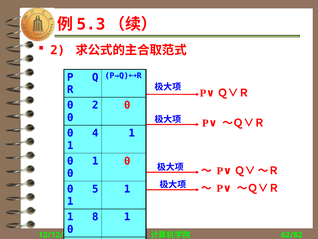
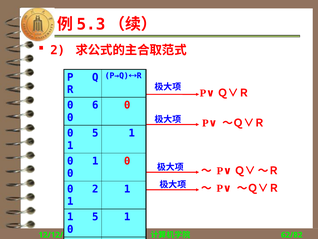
0 2: 2 -> 6 (95, 105)
0 4: 4 -> 5 (95, 133)
0 5: 5 -> 2 (95, 189)
1 8: 8 -> 5 (95, 217)
